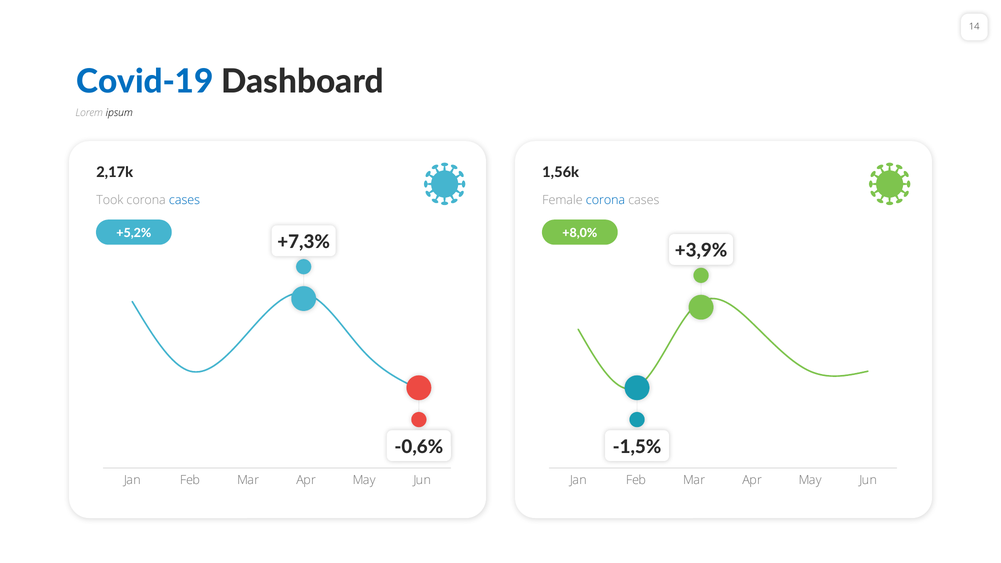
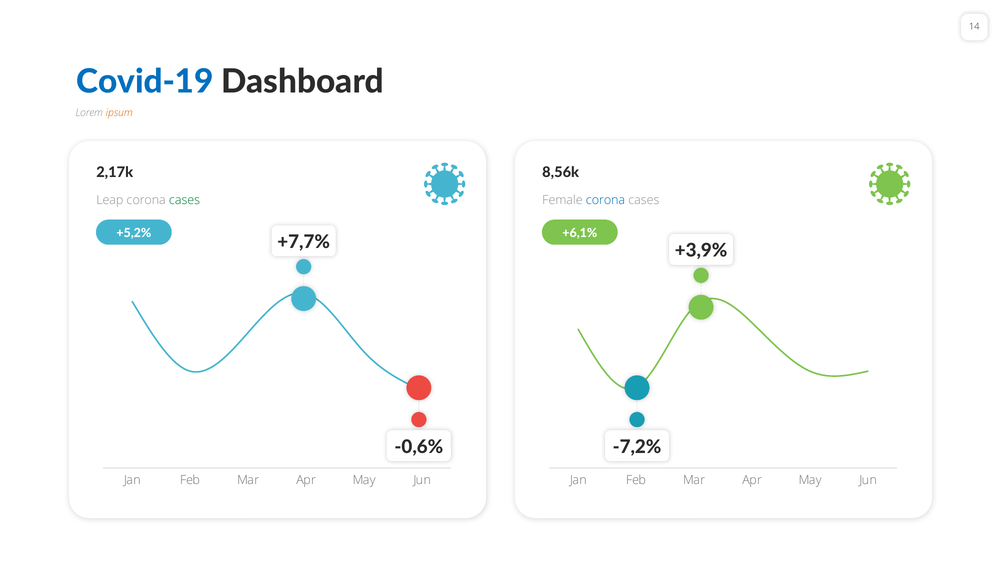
ipsum colour: black -> orange (119, 113)
1,56k: 1,56k -> 8,56k (561, 172)
Took: Took -> Leap (110, 200)
cases colour: blue -> green (184, 200)
+8,0%: +8,0% -> +6,1% (580, 233)
+7,3%: +7,3% -> +7,7% (304, 242)
-1,5%: -1,5% -> -7,2% (637, 447)
